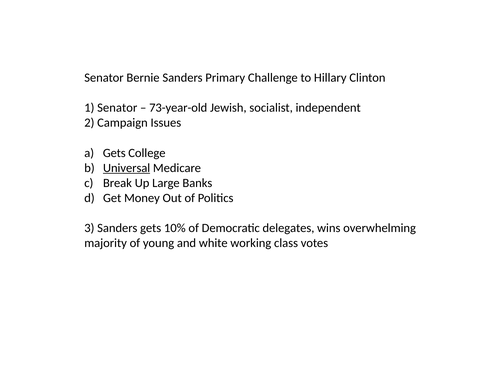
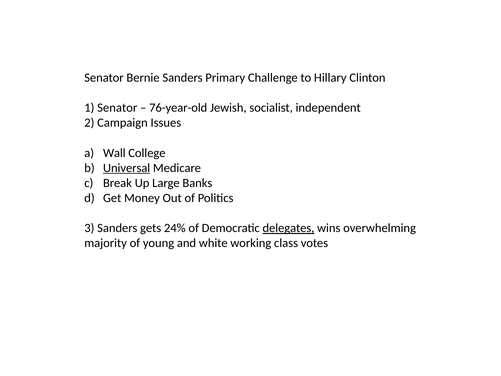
73-year-old: 73-year-old -> 76-year-old (178, 108)
Gets: Gets -> Wall (114, 153)
10%: 10% -> 24% (175, 228)
delegates underline: none -> present (288, 228)
